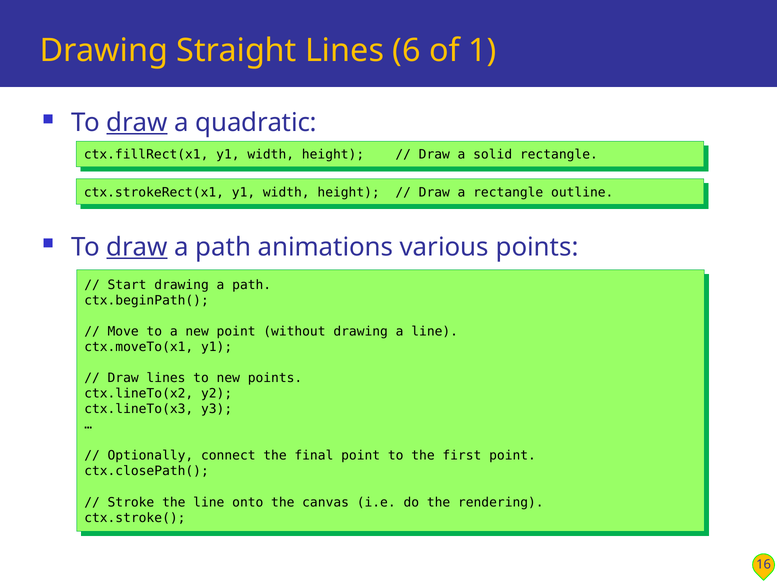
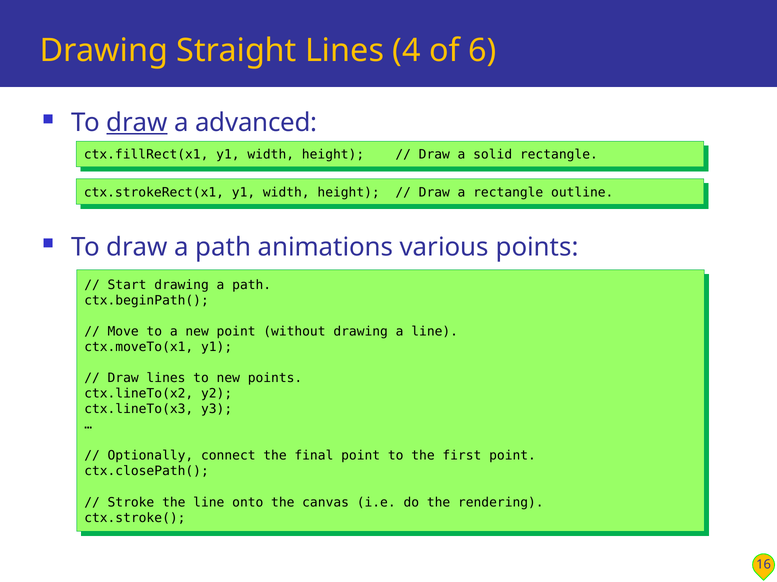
6: 6 -> 4 (407, 51)
1: 1 -> 6 (482, 51)
quadratic: quadratic -> advanced (256, 123)
draw underline: present -> none (137, 247)
